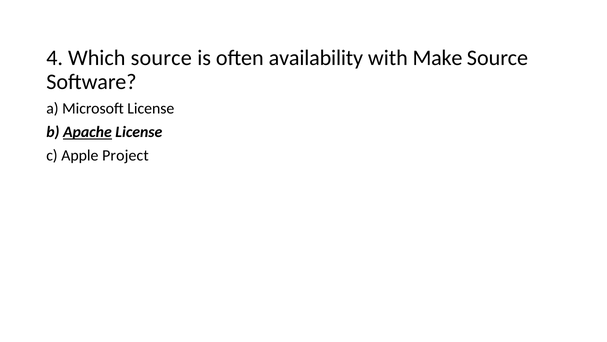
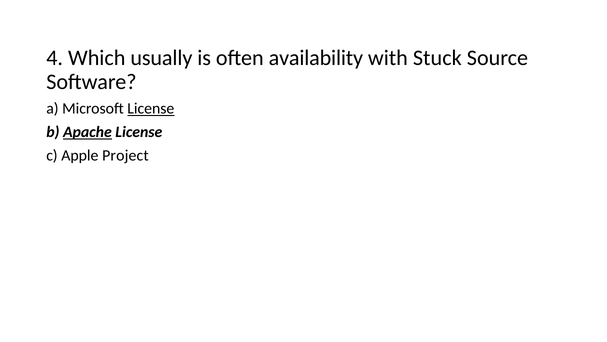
Which source: source -> usually (161, 58)
Make: Make -> Stuck (437, 58)
License underline: none -> present (151, 108)
